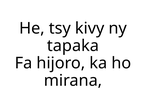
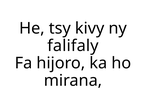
tapaka: tapaka -> falifaly (73, 46)
